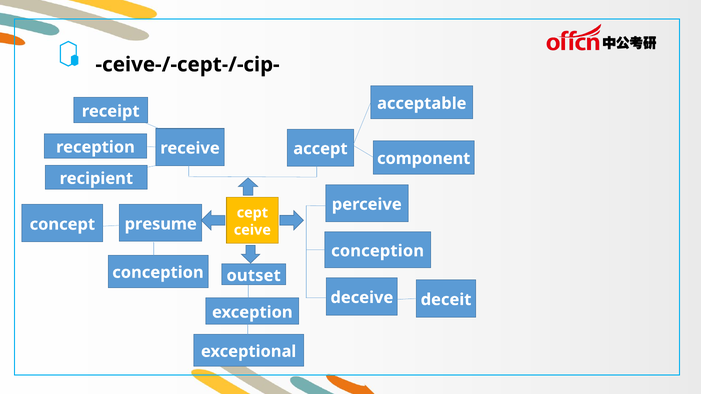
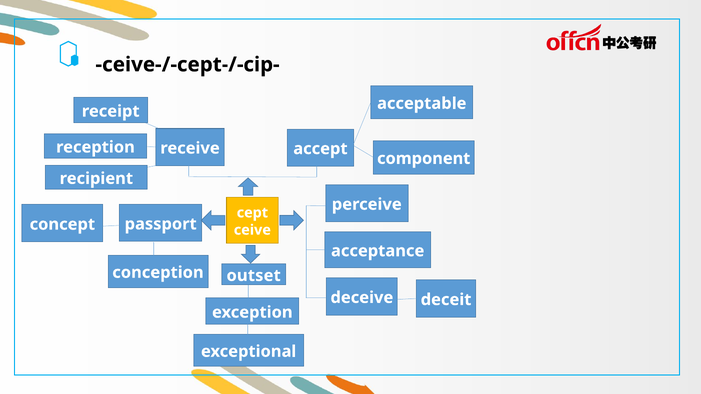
presume: presume -> passport (161, 224)
conception: conception -> acceptance (378, 251)
